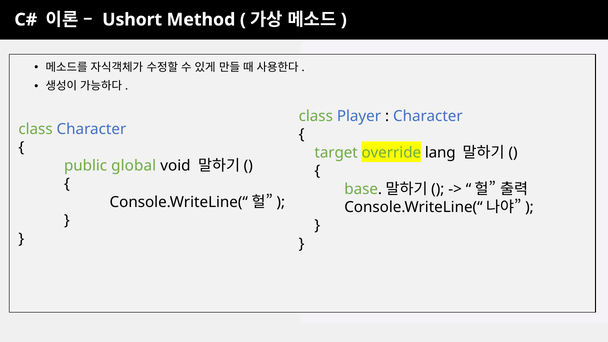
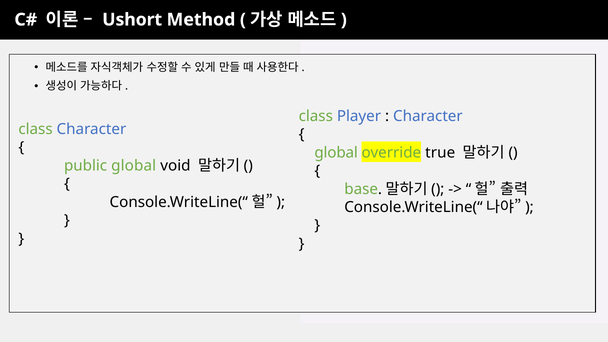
target: target -> global (336, 153)
lang: lang -> true (440, 153)
